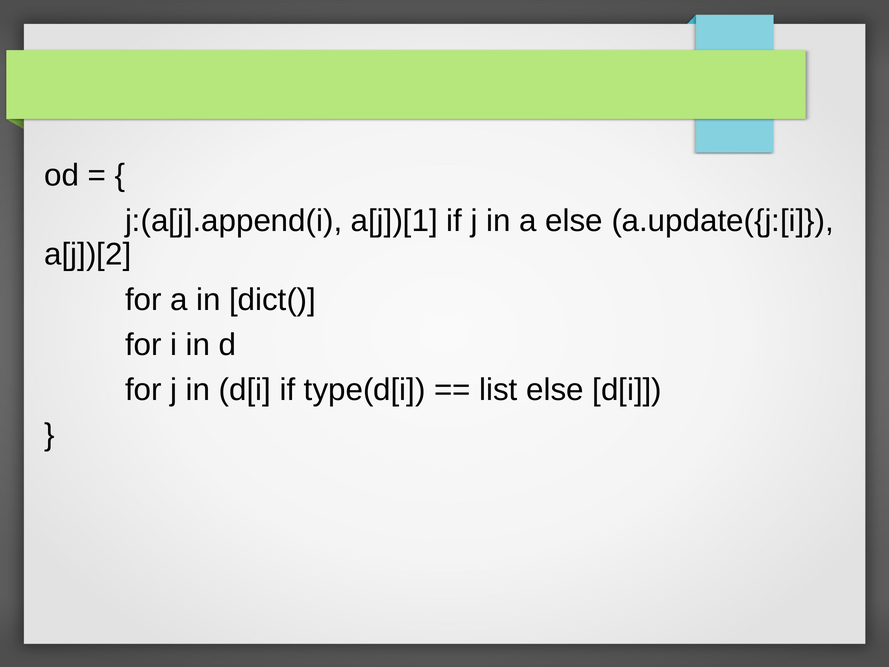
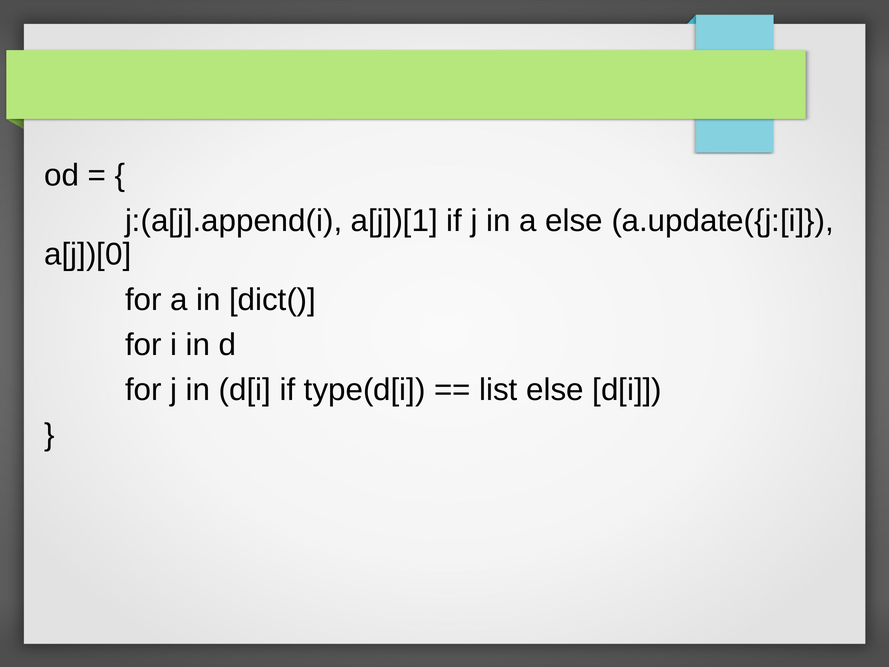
a[j])[2: a[j])[2 -> a[j])[0 (88, 254)
